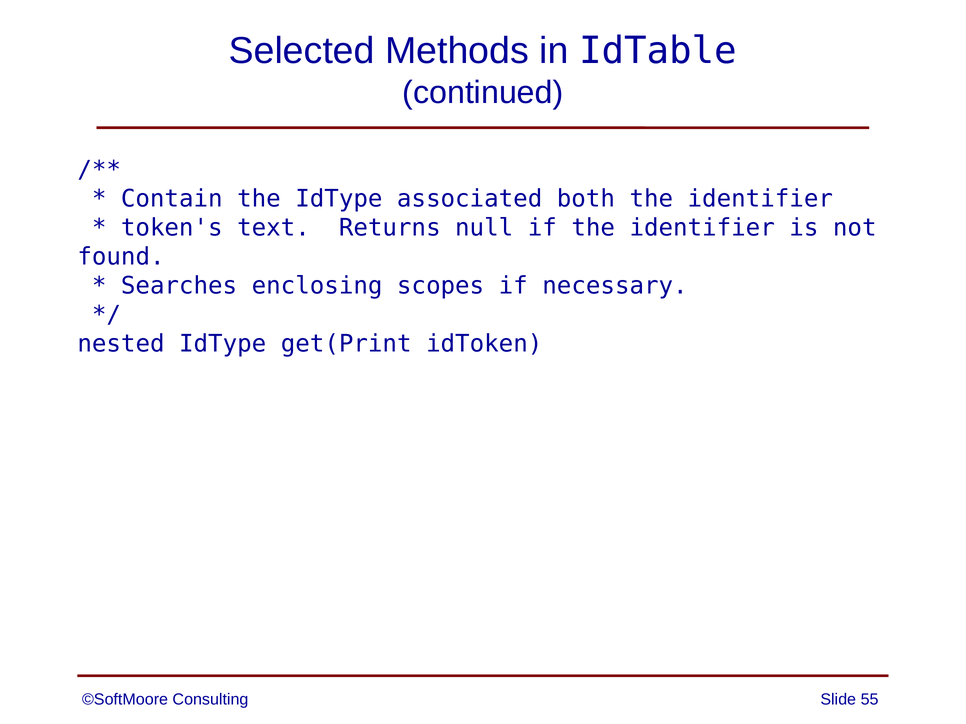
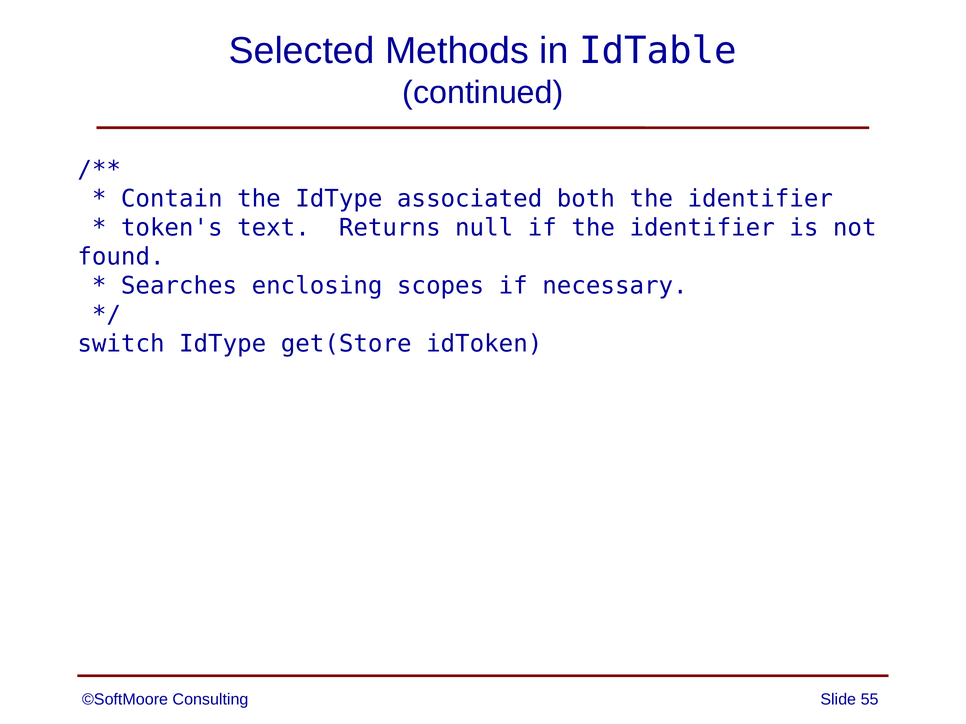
nested: nested -> switch (121, 344)
get(Print: get(Print -> get(Store (346, 344)
